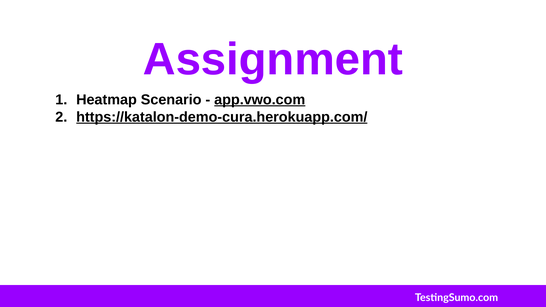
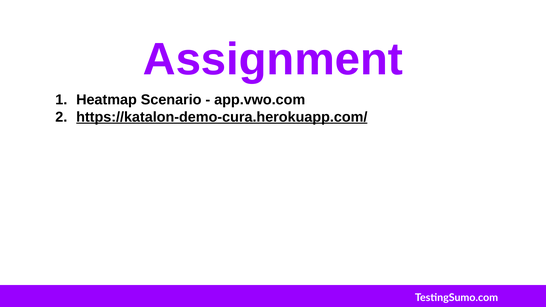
app.vwo.com underline: present -> none (260, 100)
